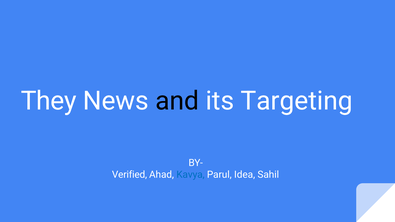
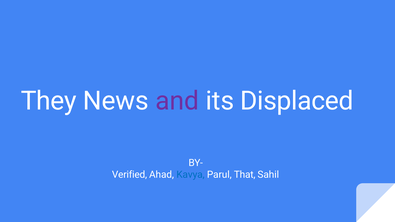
and colour: black -> purple (177, 101)
Targeting: Targeting -> Displaced (297, 101)
Idea: Idea -> That (245, 175)
